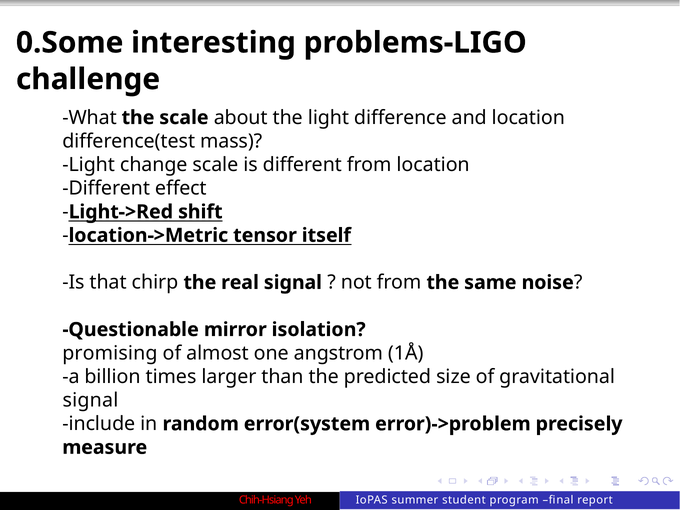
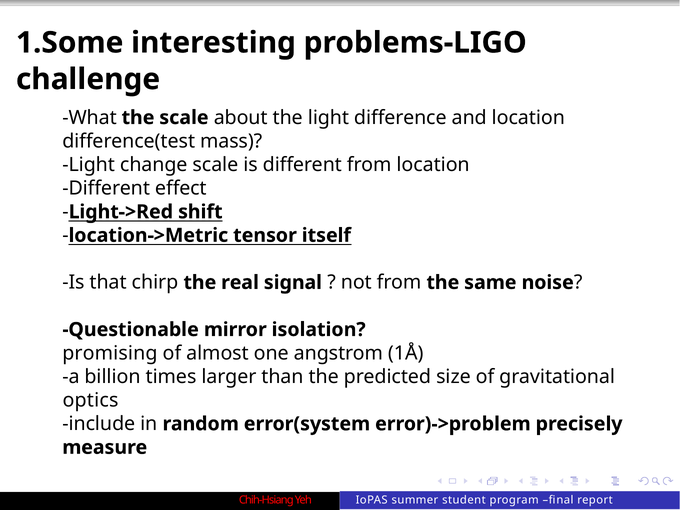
0.Some: 0.Some -> 1.Some (70, 43)
signal: signal -> optics (90, 401)
